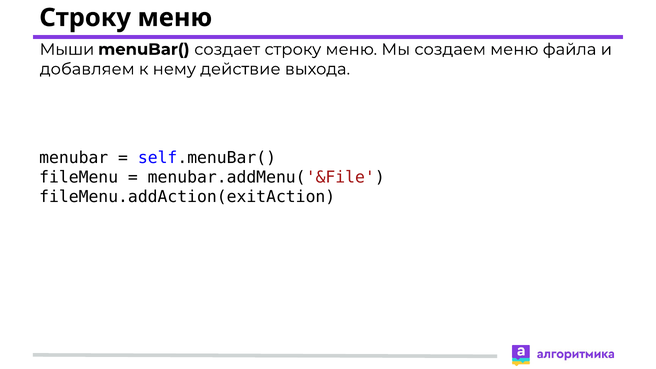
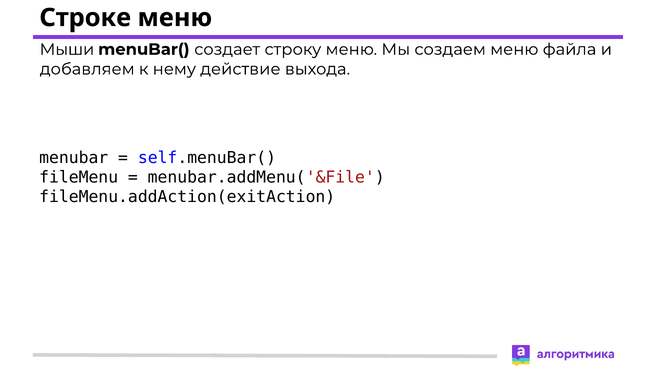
Строку: Строку -> Строке (85, 18)
